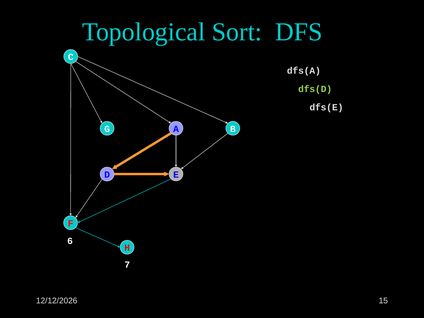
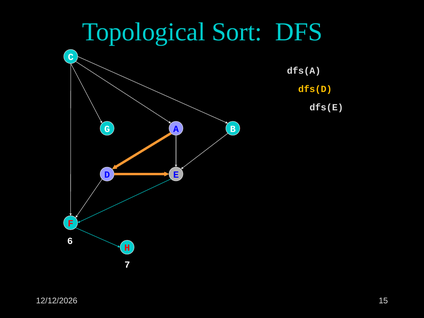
dfs(D colour: light green -> yellow (315, 89)
